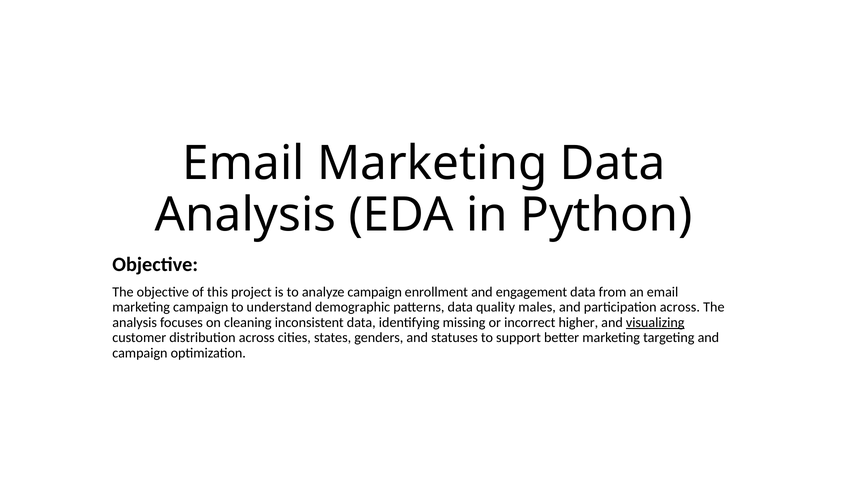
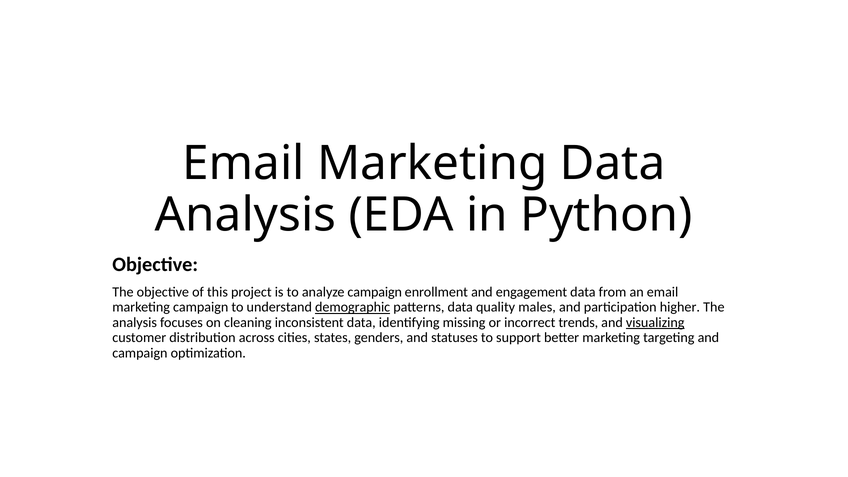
demographic underline: none -> present (353, 307)
participation across: across -> higher (680, 307)
higher: higher -> trends (578, 323)
